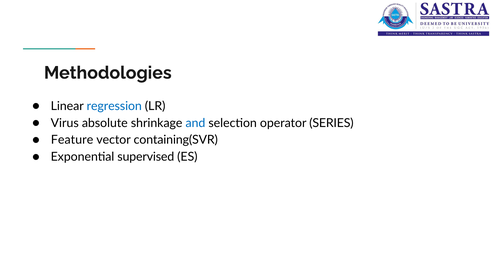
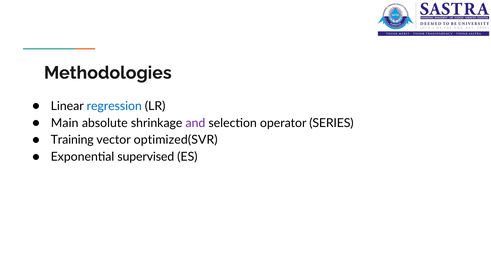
Virus: Virus -> Main (65, 123)
and colour: blue -> purple (195, 123)
Feature: Feature -> Training (72, 140)
containing(SVR: containing(SVR -> optimized(SVR (176, 140)
